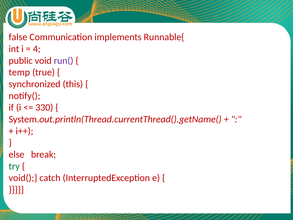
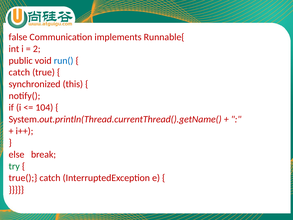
4: 4 -> 2 (37, 49)
run( colour: purple -> blue (64, 61)
temp: temp -> catch (19, 72)
330: 330 -> 104 (44, 107)
void(: void( -> true( (23, 178)
